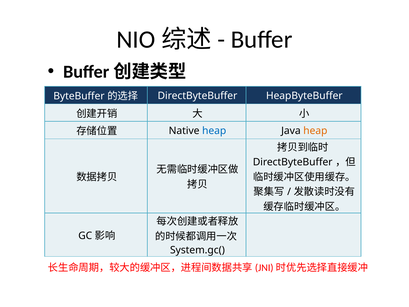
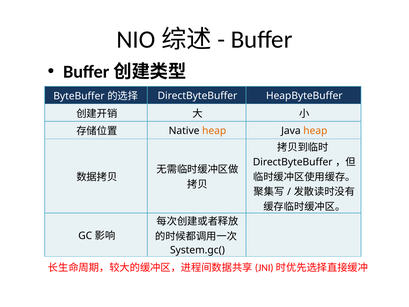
heap colour: blue -> orange (214, 131)
